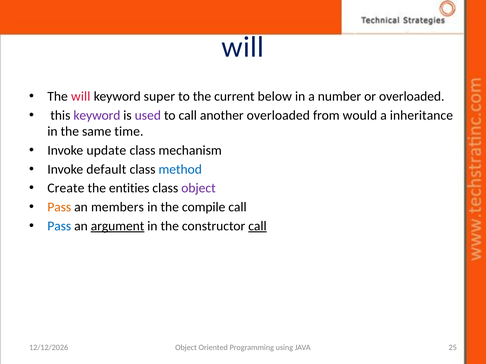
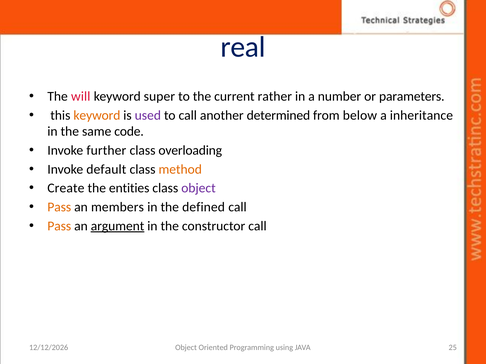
will: will -> real (243, 47)
below: below -> rather (275, 97)
or overloaded: overloaded -> parameters (412, 97)
keyword colour: purple -> orange (97, 115)
another overloaded: overloaded -> determined (278, 115)
would: would -> below (360, 115)
time: time -> code (129, 132)
update: update -> further (106, 151)
mechanism: mechanism -> overloading (190, 151)
method colour: blue -> orange (180, 170)
compile: compile -> defined (204, 207)
Pass colour: blue -> orange (59, 226)
call underline: present -> none (257, 226)
